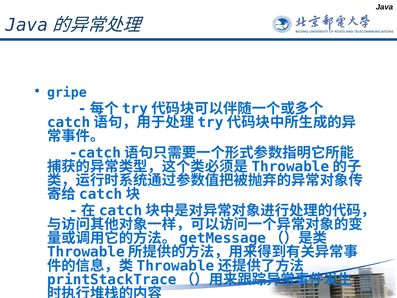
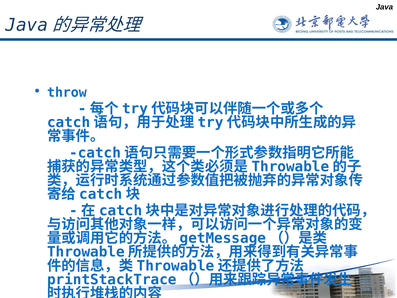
gripe: gripe -> throw (67, 92)
